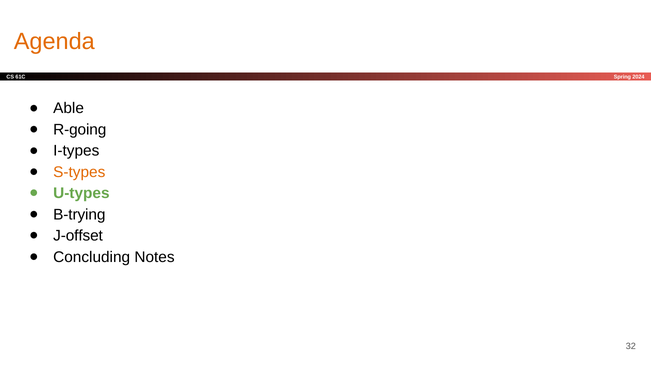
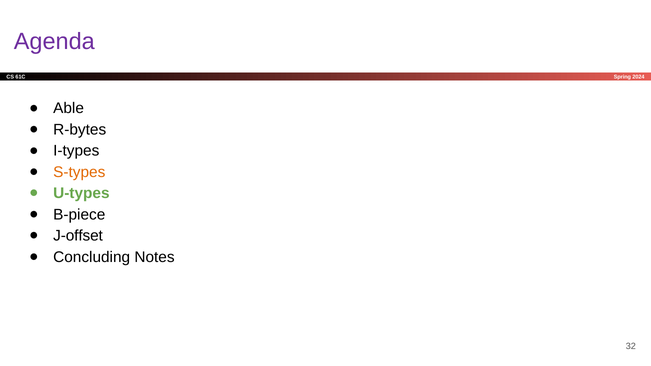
Agenda colour: orange -> purple (54, 42)
R-going: R-going -> R-bytes (80, 130)
B-trying: B-trying -> B-piece (79, 215)
